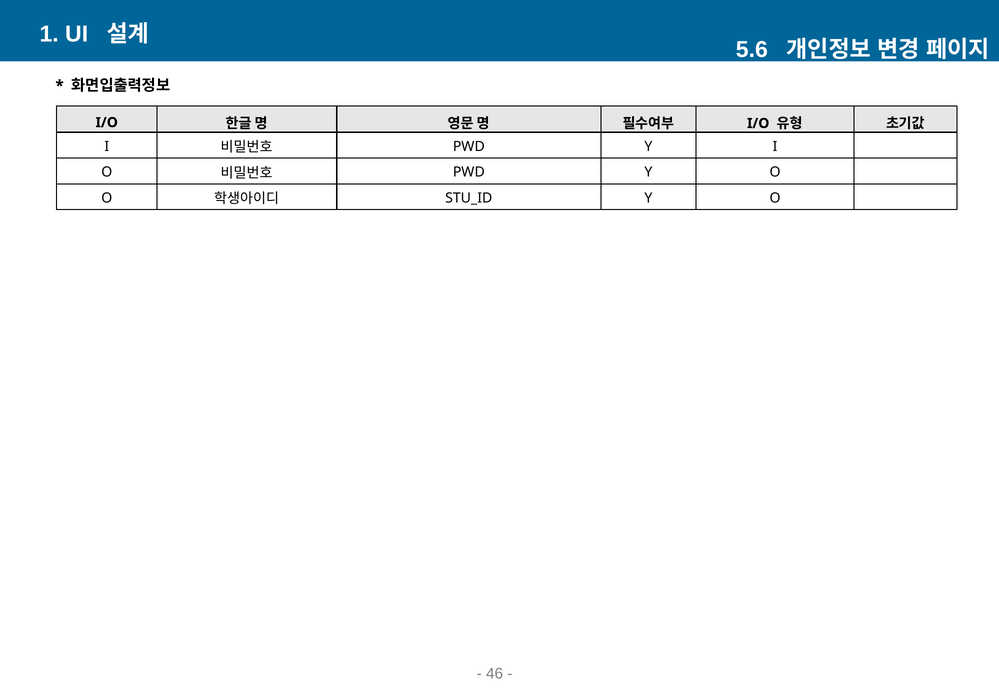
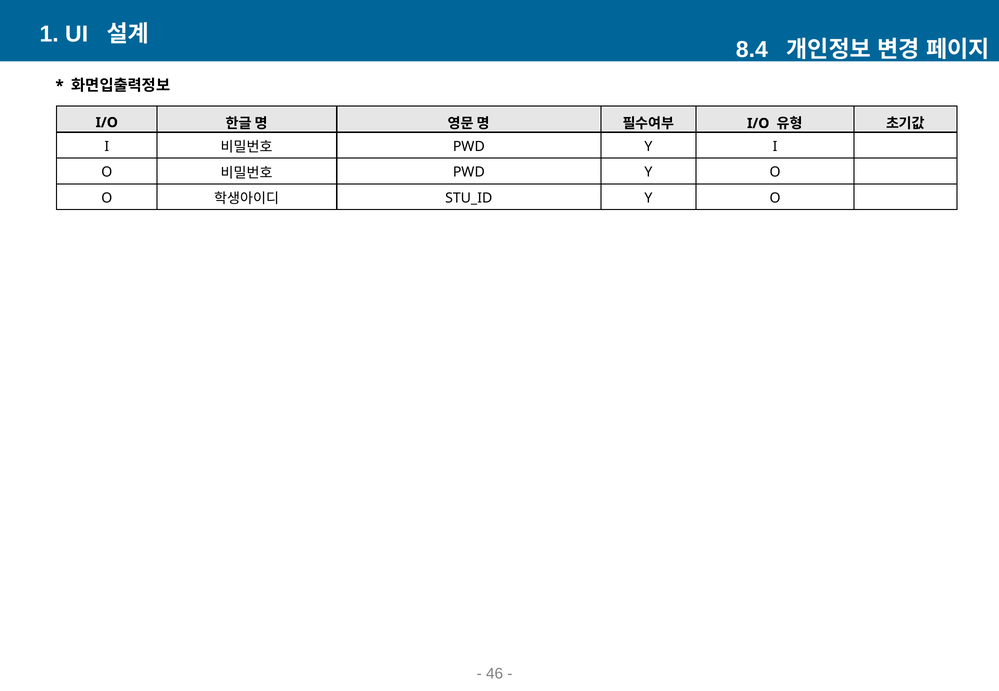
5.6: 5.6 -> 8.4 (752, 50)
